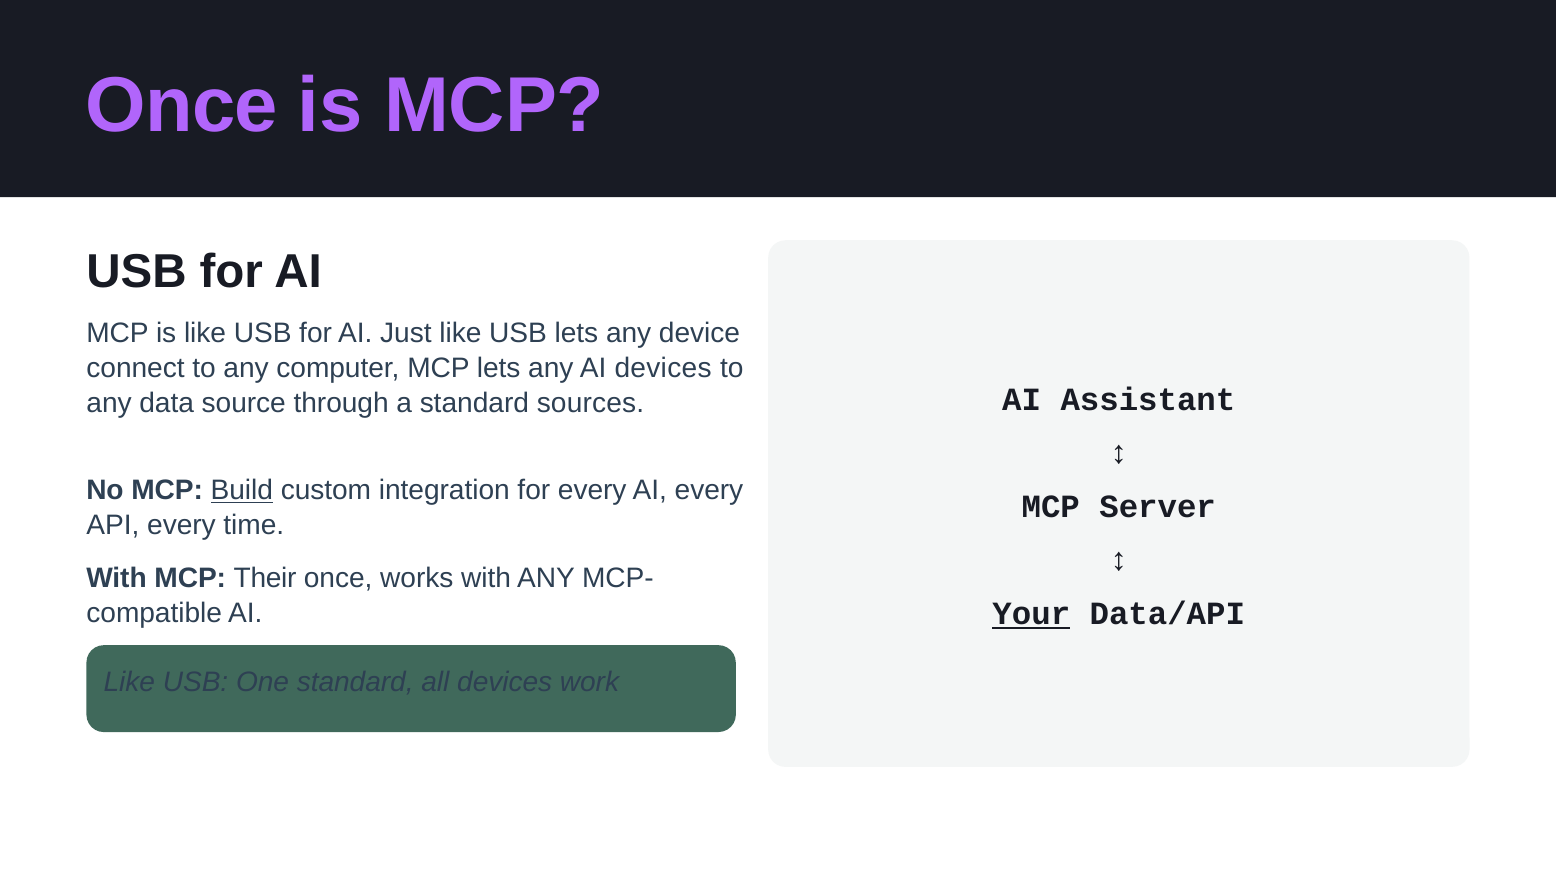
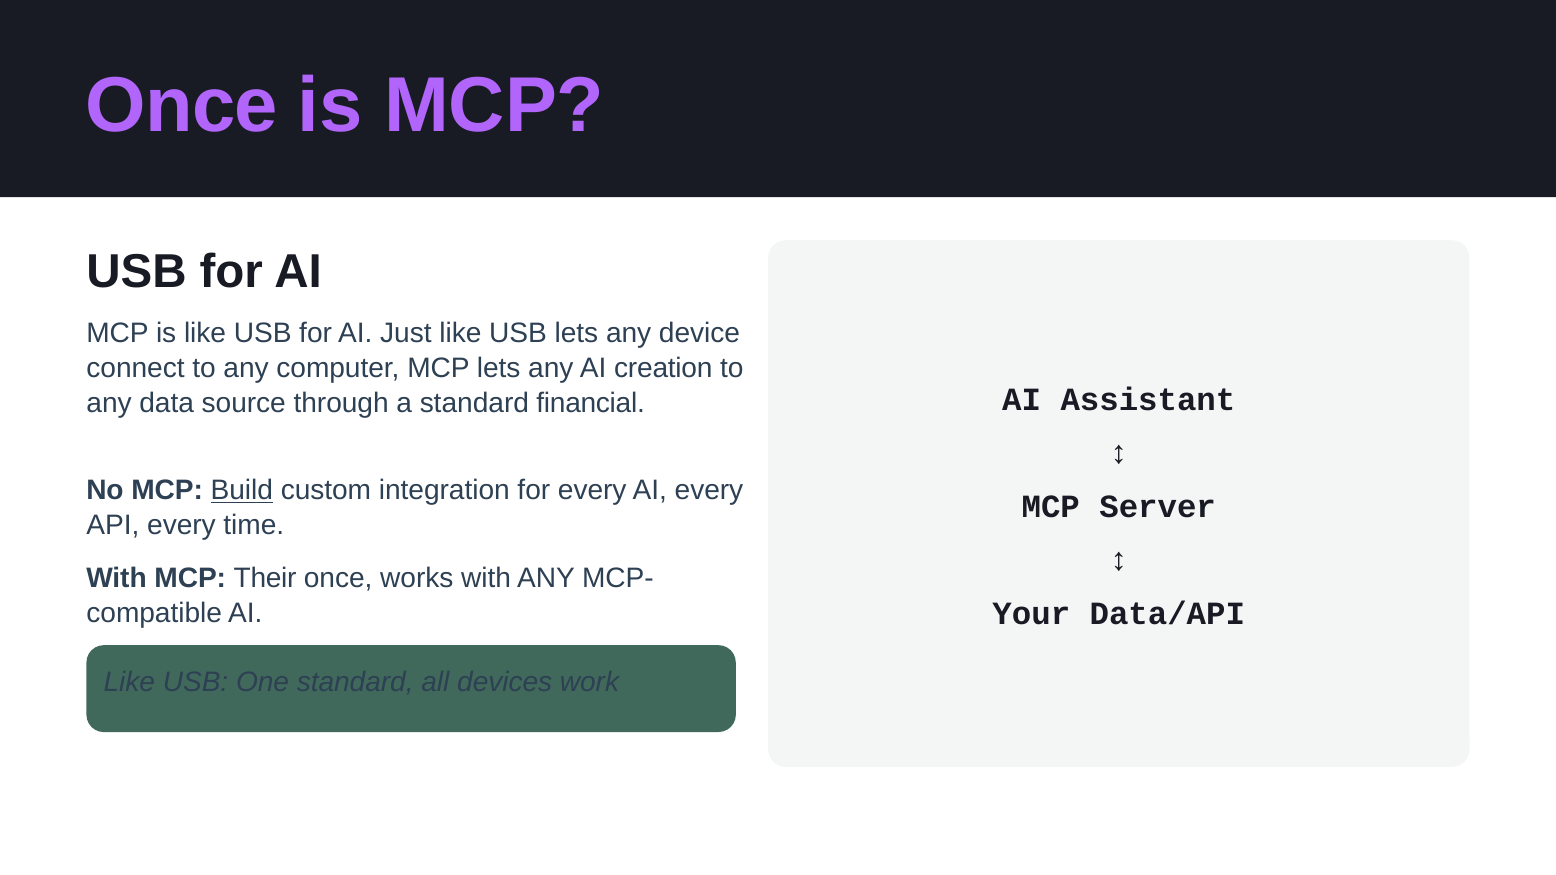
AI devices: devices -> creation (663, 368)
sources: sources -> financial (591, 403)
Your underline: present -> none (1031, 614)
